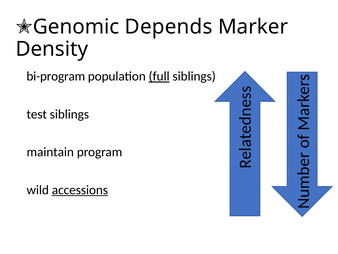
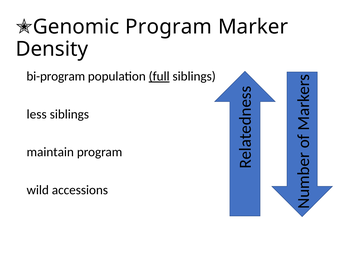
Depends: Depends -> Program (169, 27)
test: test -> less (37, 114)
accessions underline: present -> none (80, 190)
